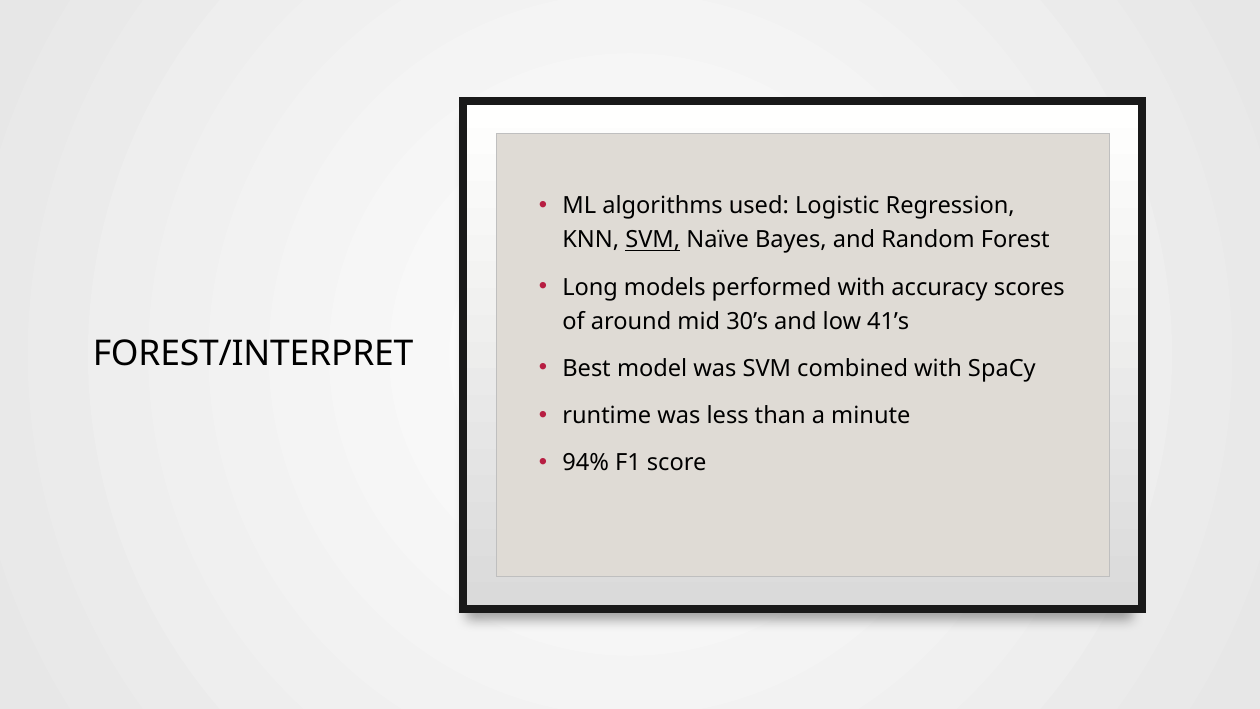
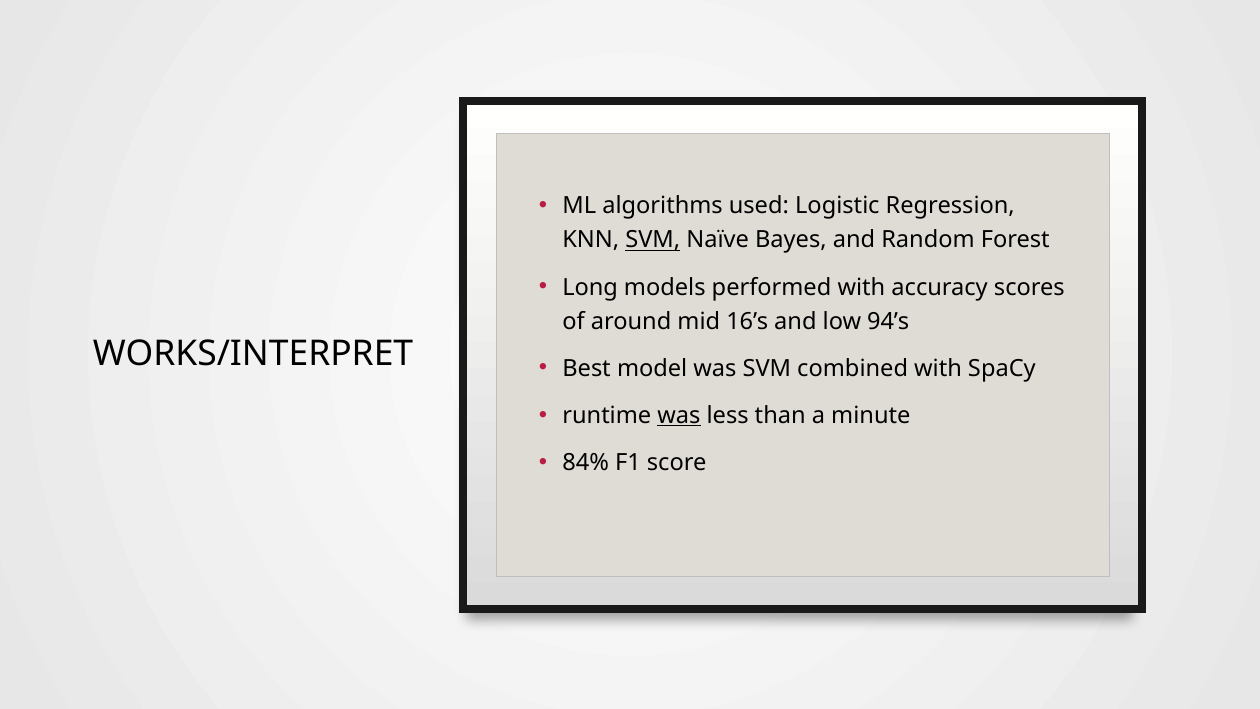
30’s: 30’s -> 16’s (747, 321)
41’s: 41’s -> 94’s (888, 321)
FOREST/INTERPRET: FOREST/INTERPRET -> WORKS/INTERPRET (253, 354)
was underline: none -> present (679, 415)
94%: 94% -> 84% (586, 463)
